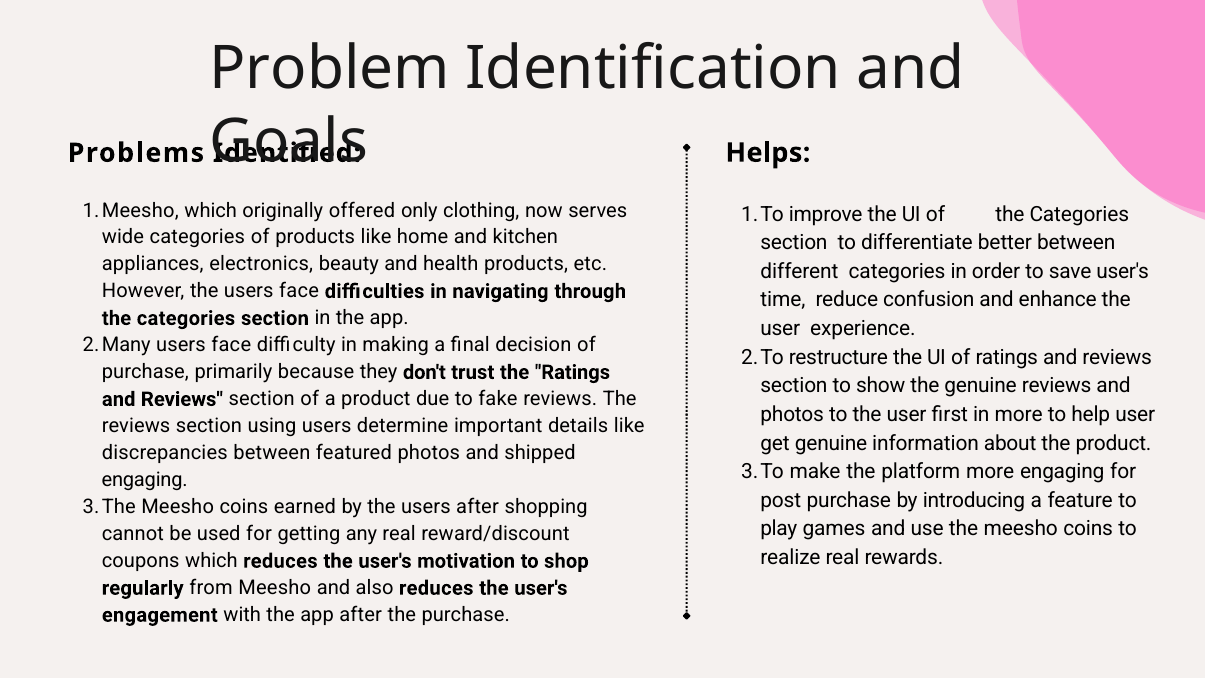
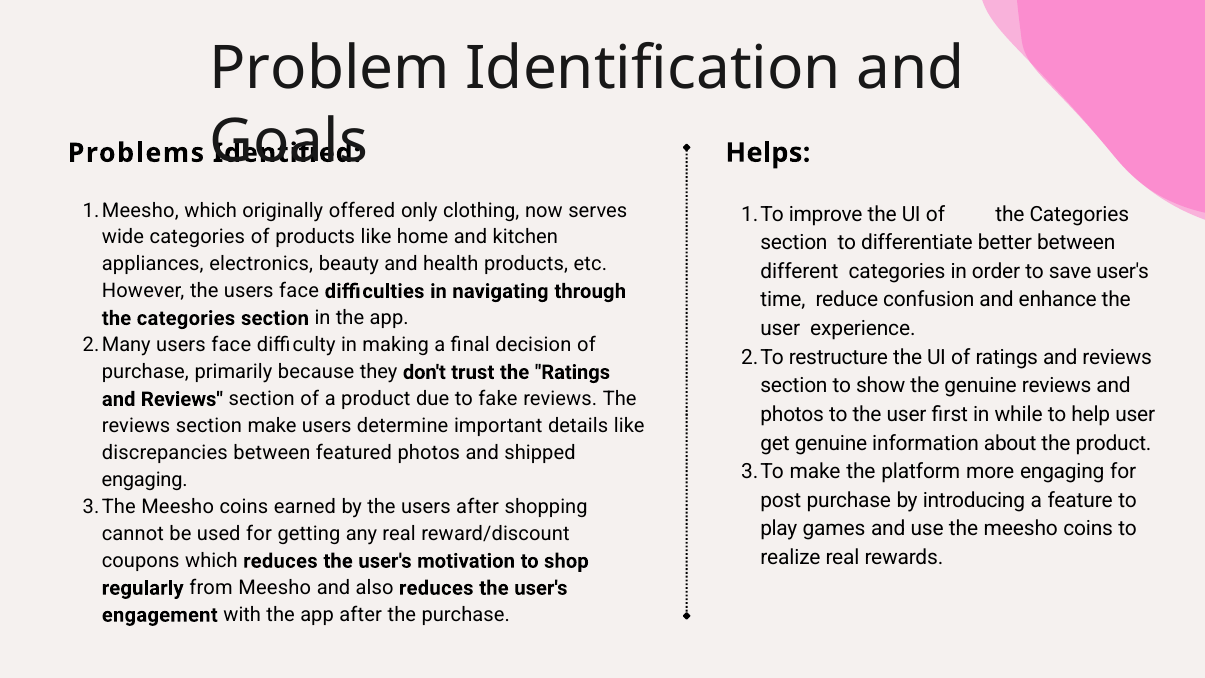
in more: more -> while (1019, 414)
section using: using -> make (272, 426)
